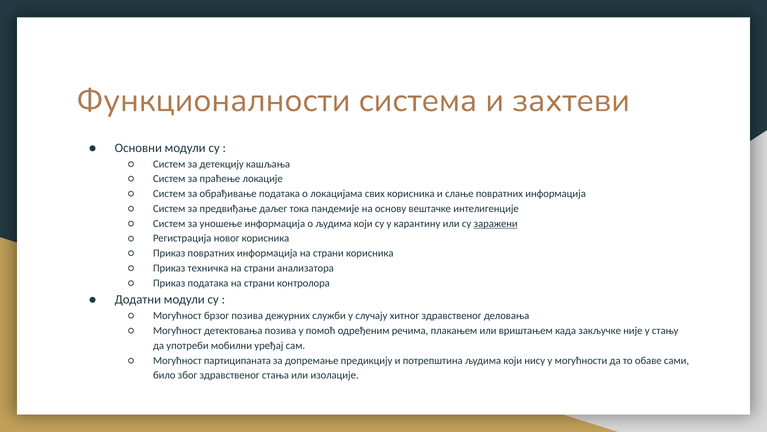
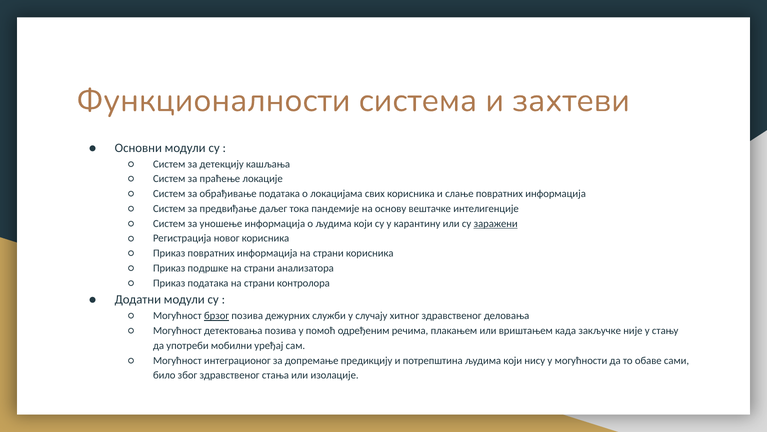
техничка: техничка -> подршке (208, 268)
брзог underline: none -> present (217, 315)
партиципаната: партиципаната -> интеграционог (237, 360)
